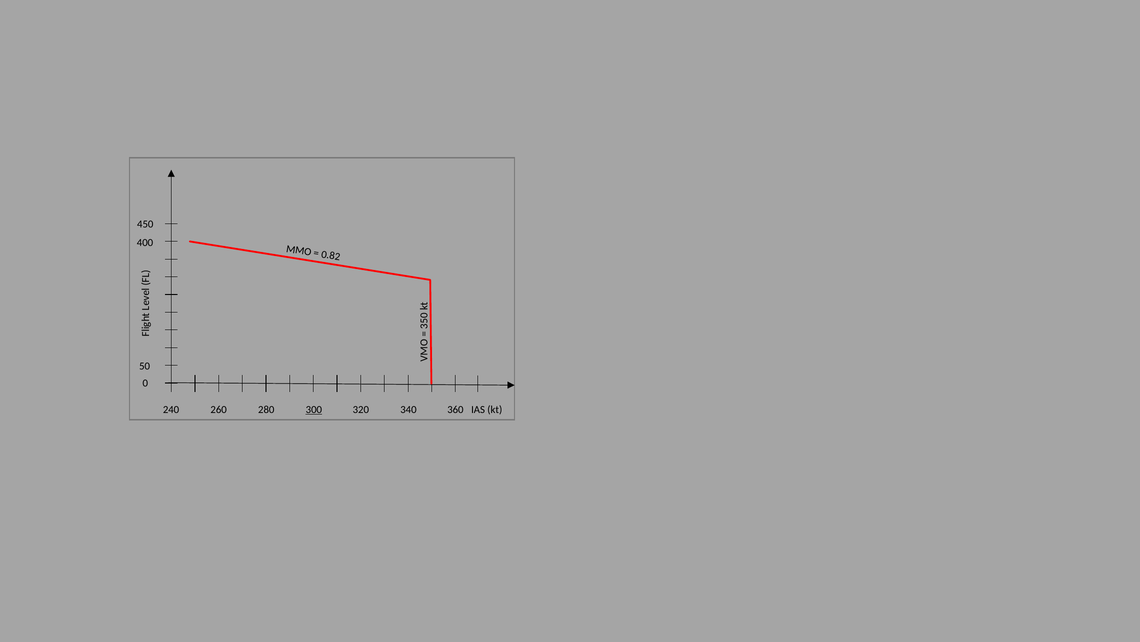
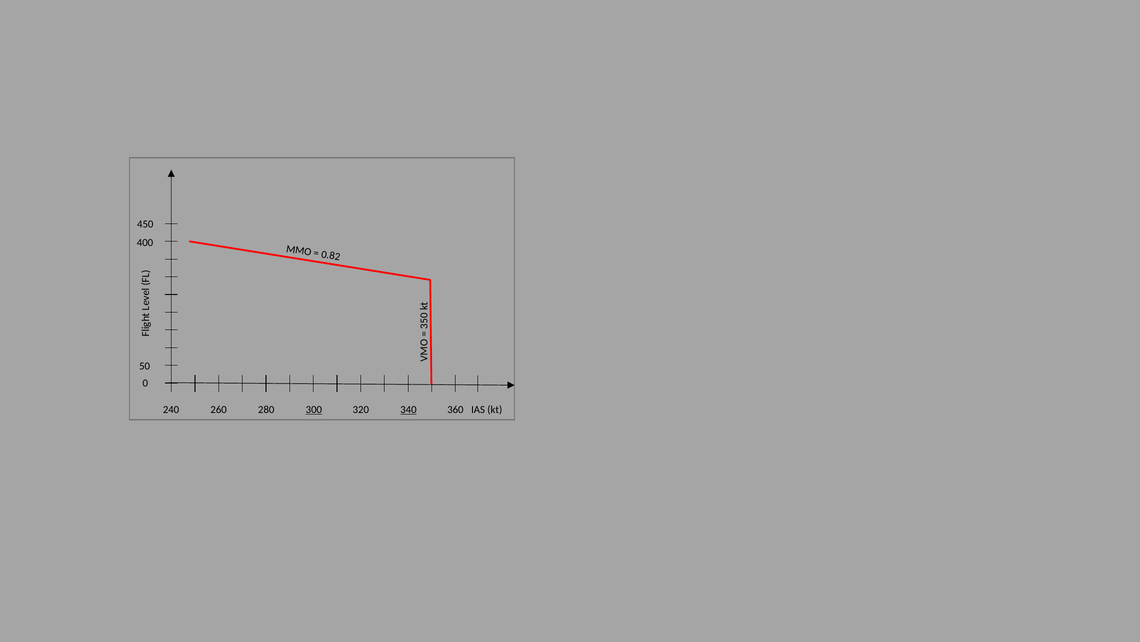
340 underline: none -> present (408, 409)
